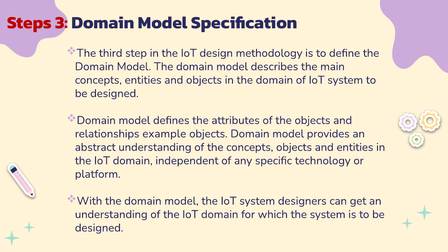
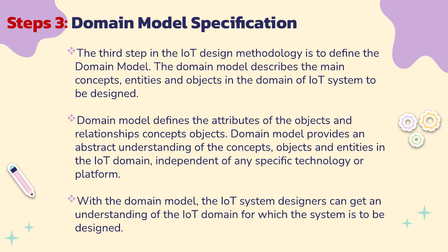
relationships example: example -> concepts (164, 134)
